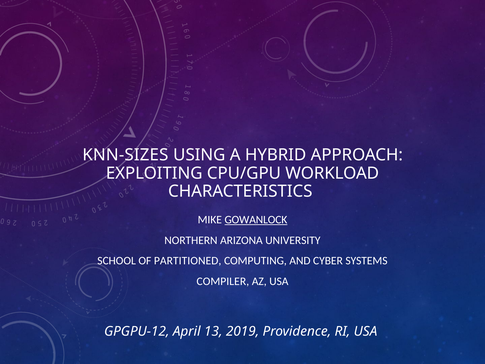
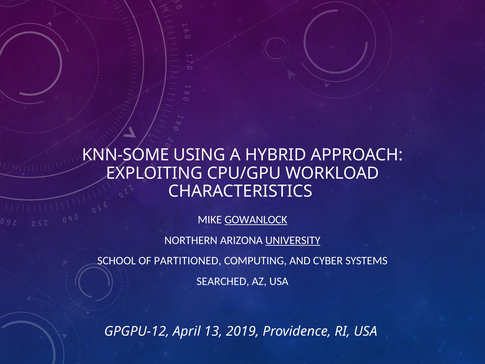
KNN-SIZES: KNN-SIZES -> KNN-SOME (126, 155)
UNIVERSITY underline: none -> present (293, 240)
COMPILER: COMPILER -> SEARCHED (223, 281)
